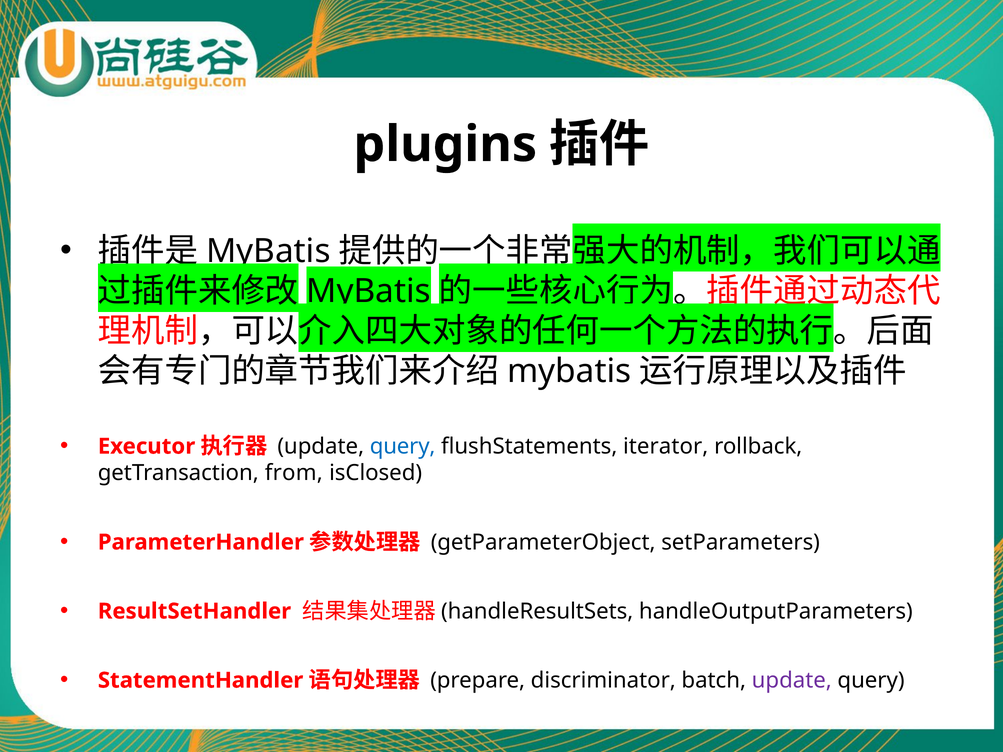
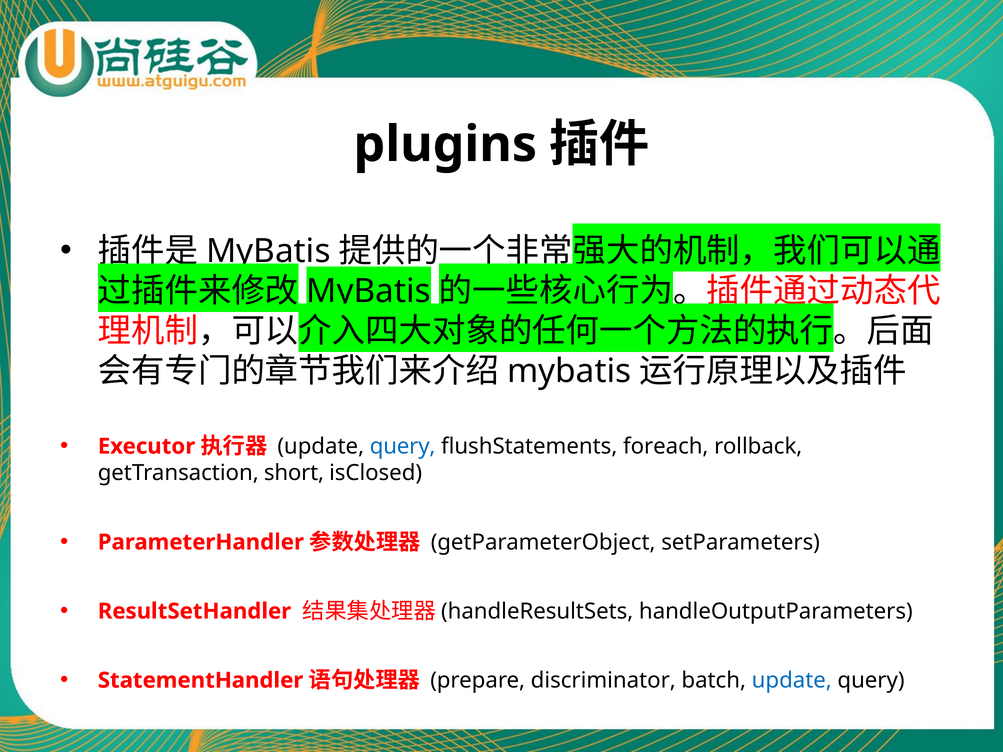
iterator: iterator -> foreach (666, 447)
from: from -> short (294, 473)
update colour: purple -> blue (792, 681)
